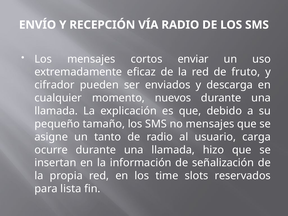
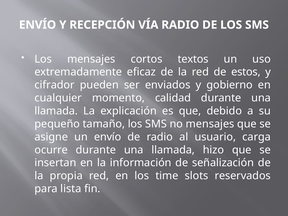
enviar: enviar -> textos (193, 59)
fruto: fruto -> estos (246, 72)
descarga: descarga -> gobierno (230, 85)
nuevos: nuevos -> calidad (173, 98)
un tanto: tanto -> envío (108, 137)
